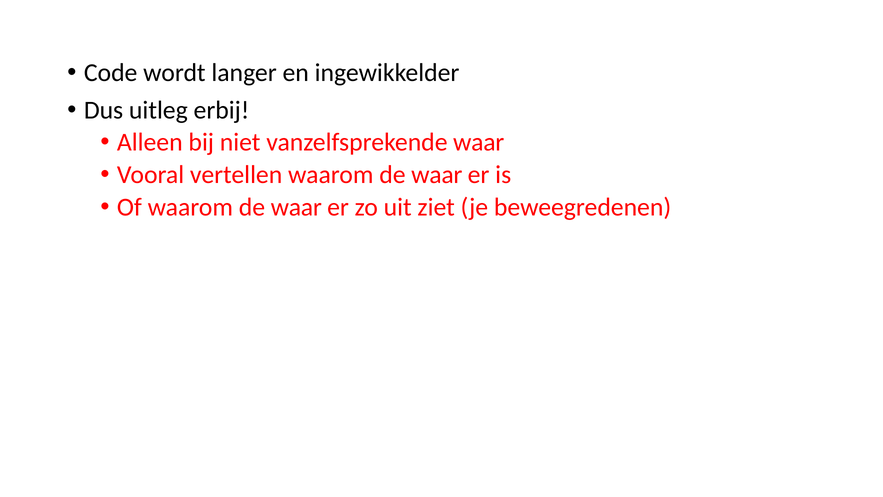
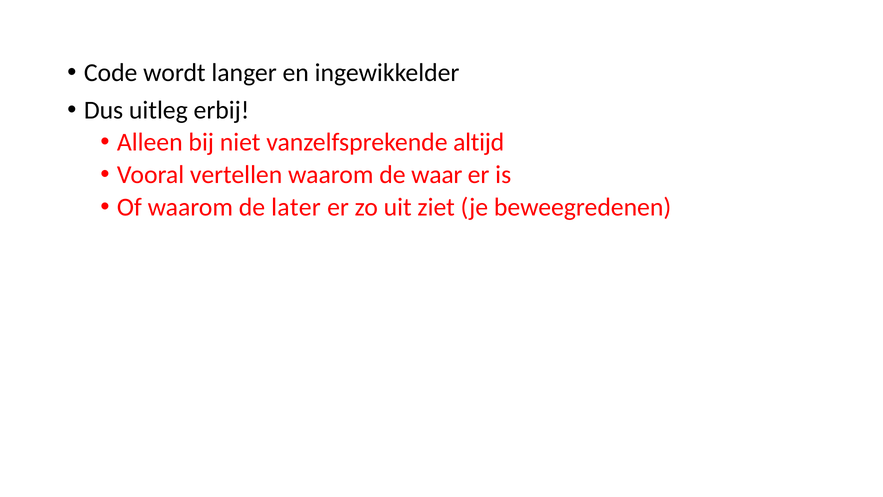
vanzelfsprekende waar: waar -> altijd (479, 142)
Of waarom de waar: waar -> later (296, 207)
